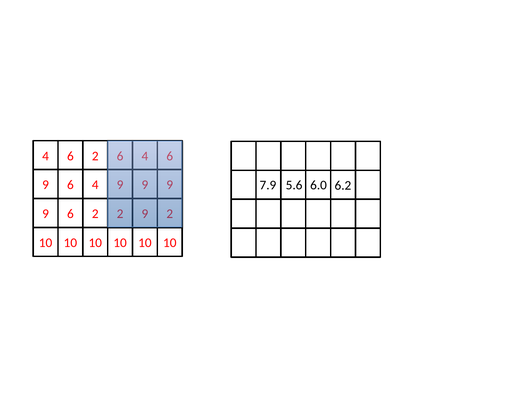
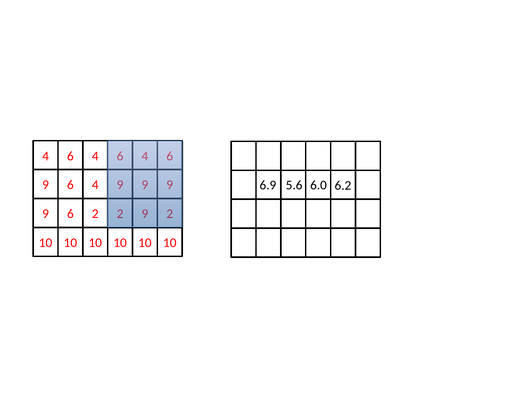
2: 2 -> 4 (95, 156)
7.9: 7.9 -> 6.9 (268, 186)
